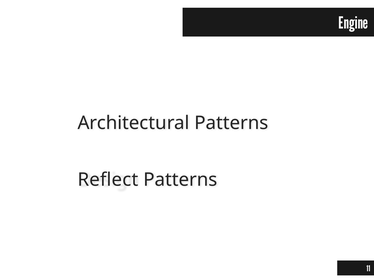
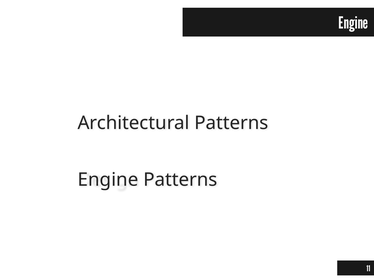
Reflect: Reflect -> Engine (108, 180)
